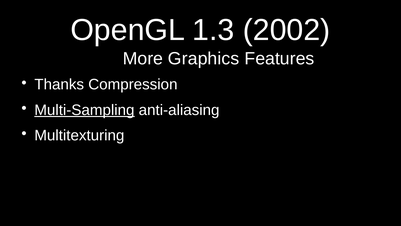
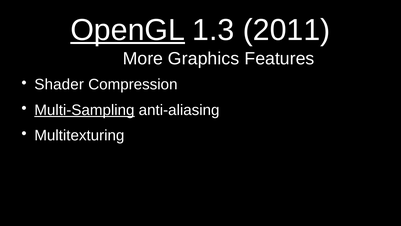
OpenGL underline: none -> present (128, 30)
2002: 2002 -> 2011 (287, 30)
Thanks: Thanks -> Shader (59, 84)
